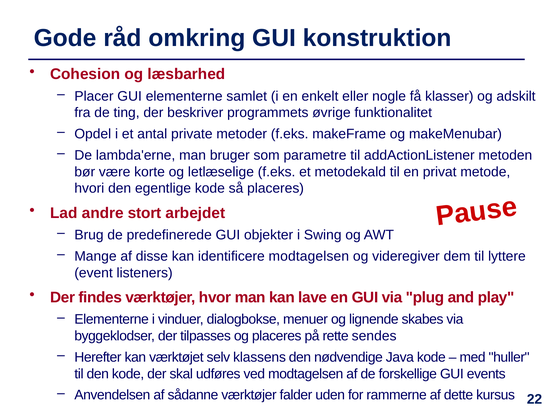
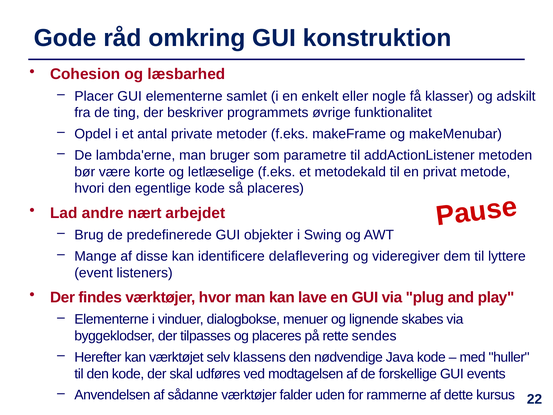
stort: stort -> nært (145, 213)
identificere modtagelsen: modtagelsen -> delaflevering (309, 256)
